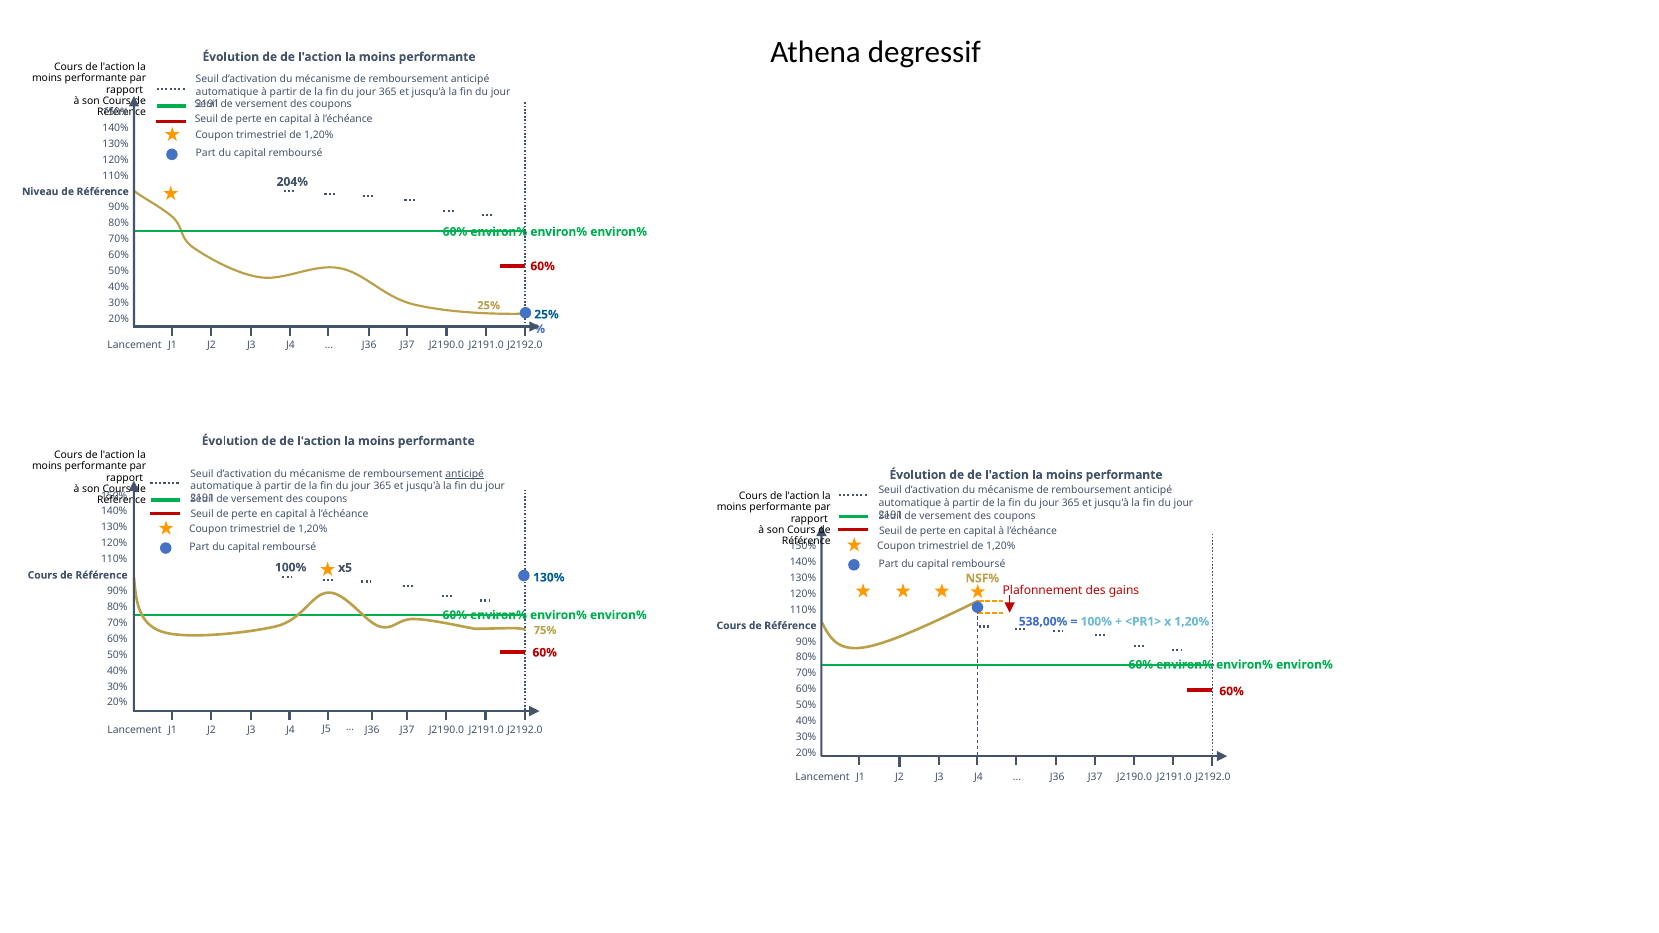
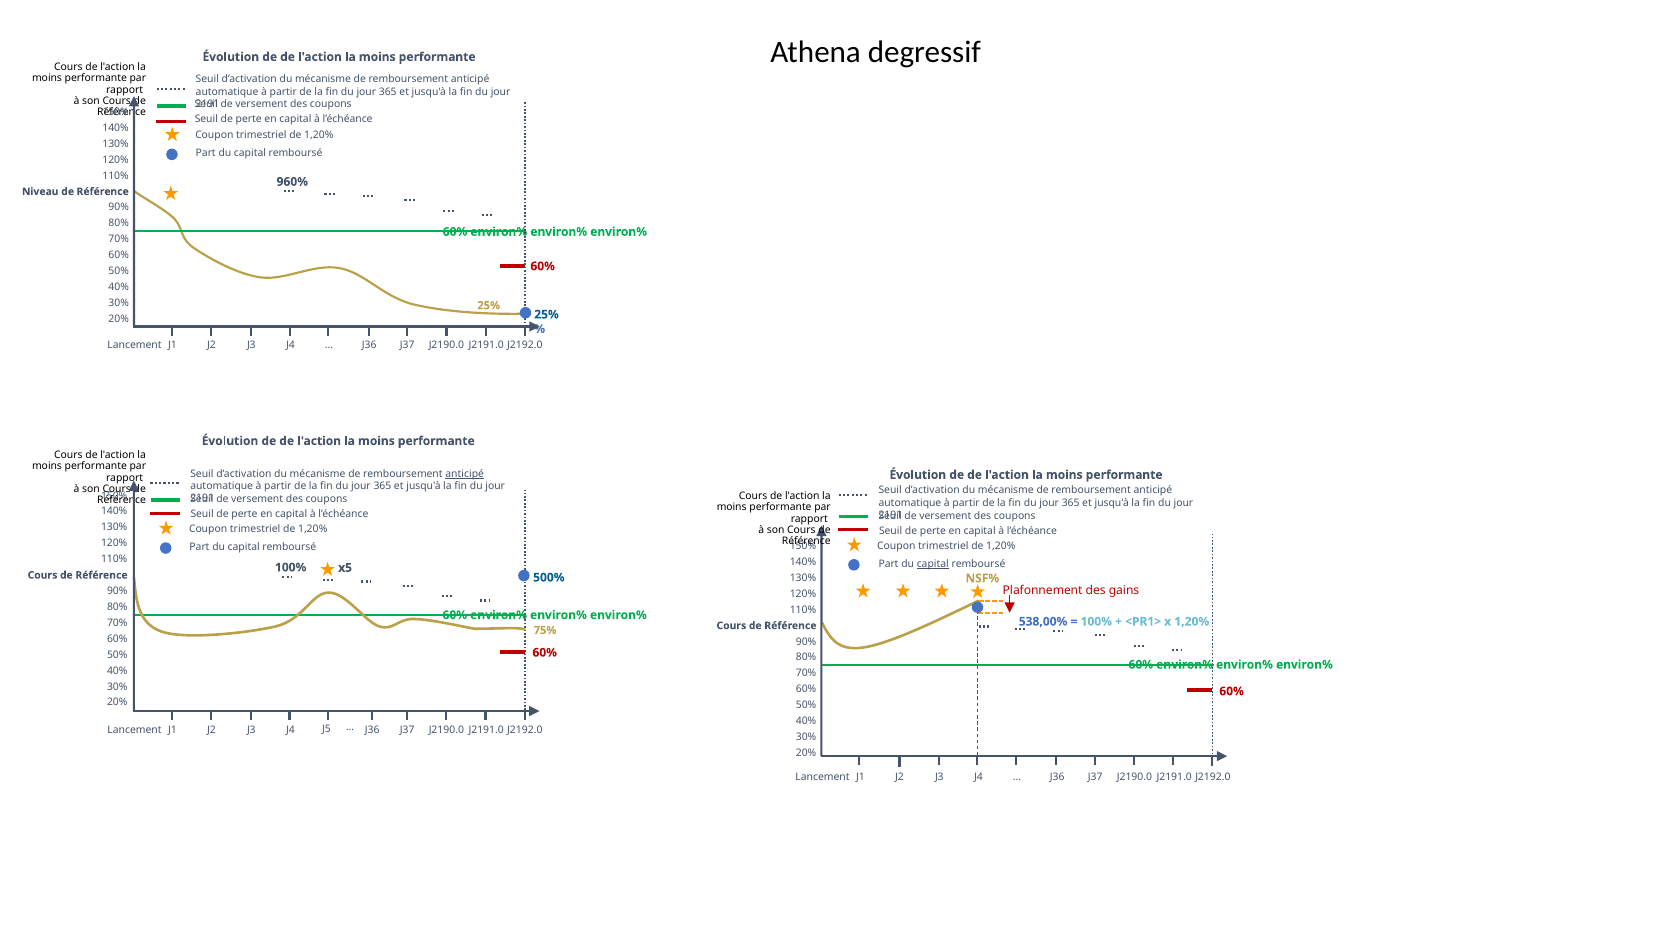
204%: 204% -> 960% (292, 182)
capital underline: none -> present (933, 564)
130%: 130% -> 500% (549, 578)
